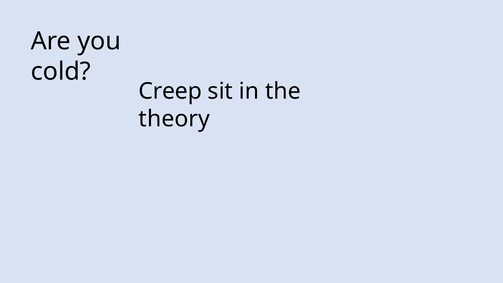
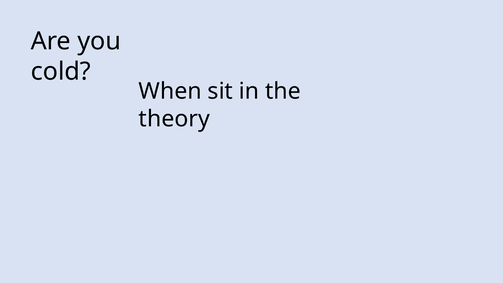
Creep: Creep -> When (170, 91)
